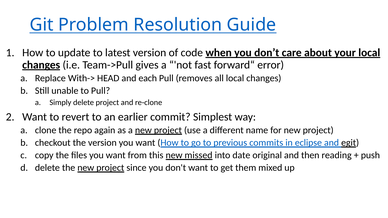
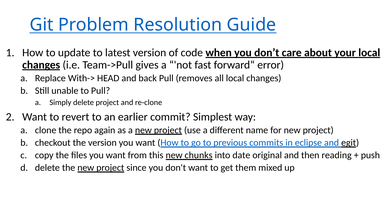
each: each -> back (148, 78)
missed: missed -> chunks (199, 155)
